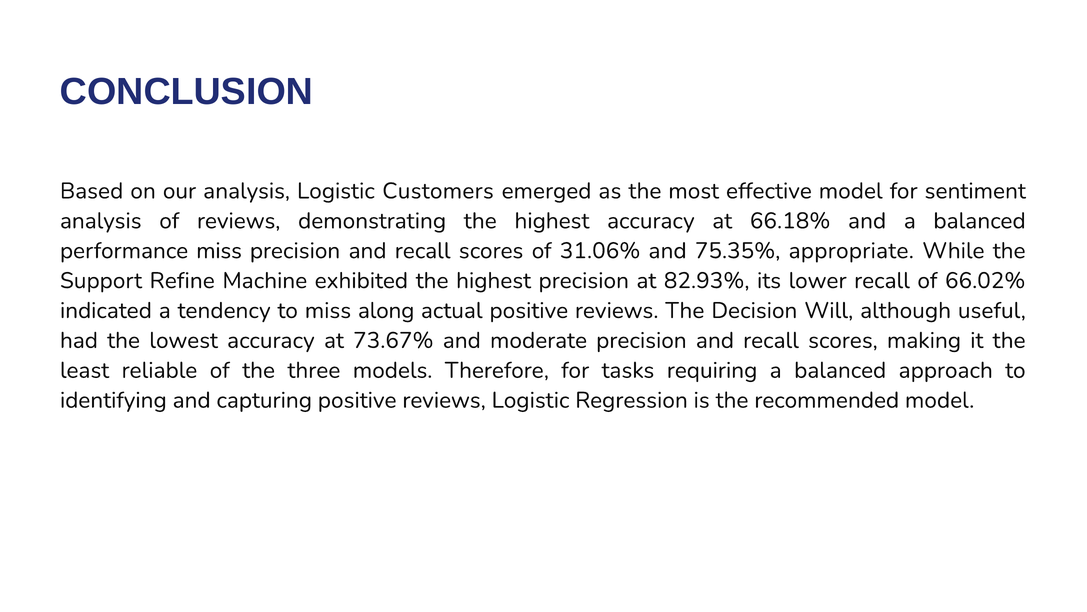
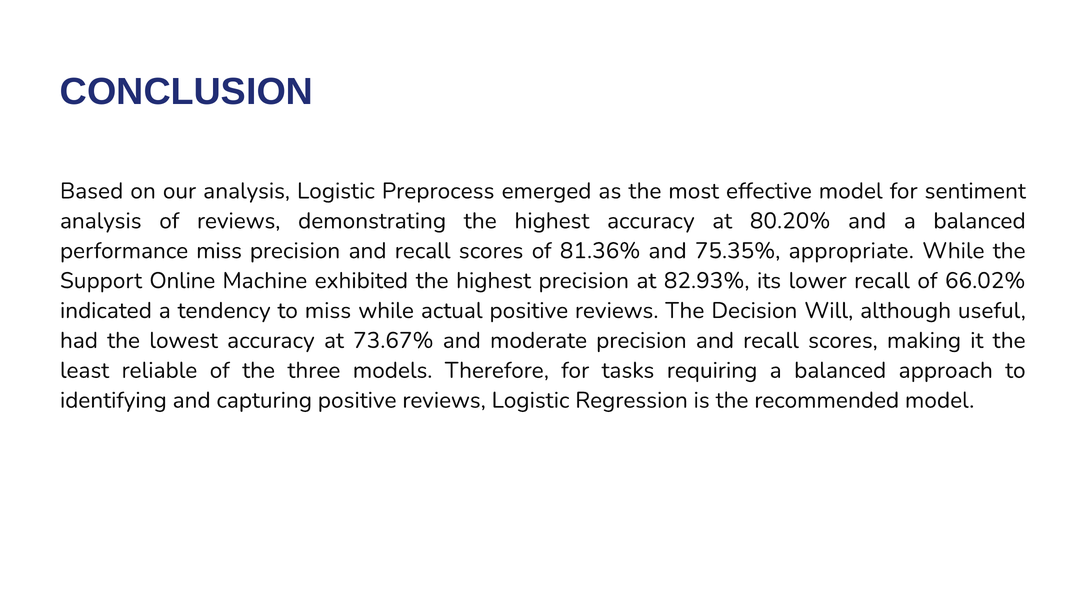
Customers: Customers -> Preprocess (438, 191)
66.18%: 66.18% -> 80.20% (790, 221)
31.06%: 31.06% -> 81.36% (600, 250)
Refine: Refine -> Online (182, 280)
miss along: along -> while (386, 310)
